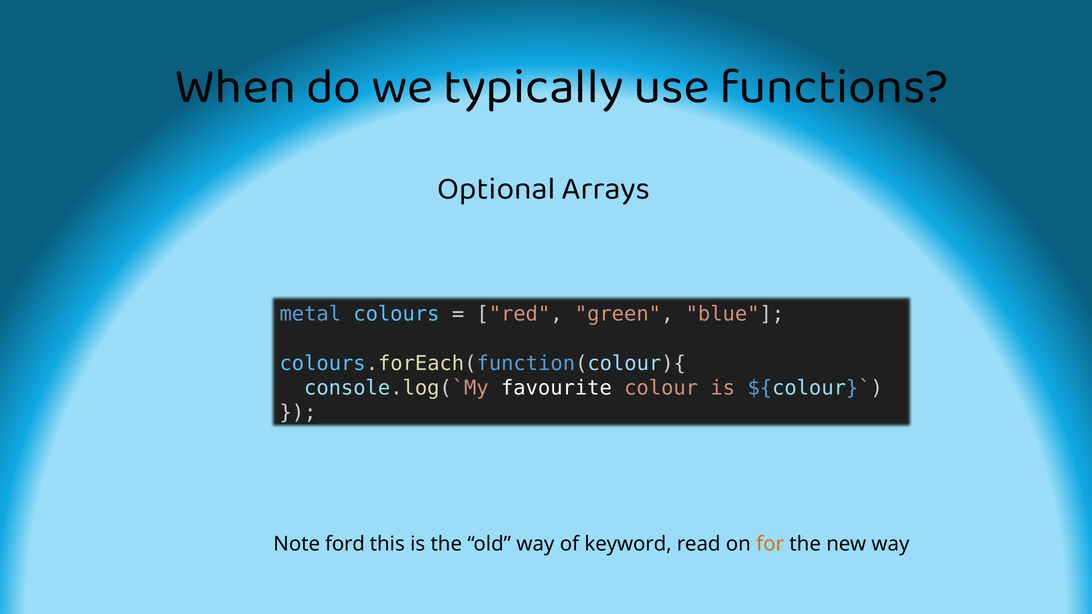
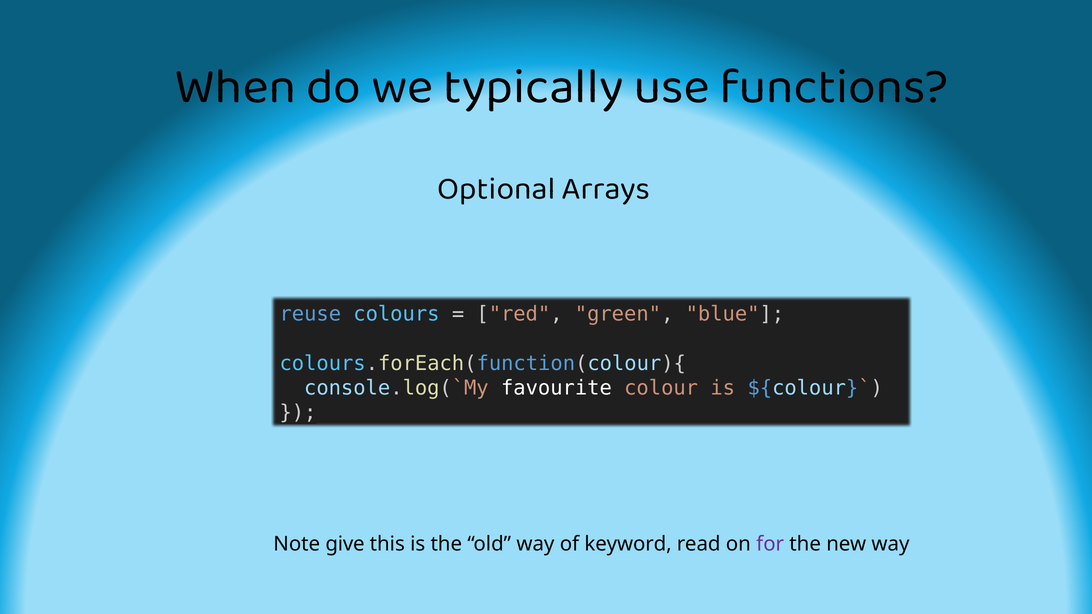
metal: metal -> reuse (310, 314)
ford: ford -> give (345, 544)
for colour: orange -> purple (770, 544)
